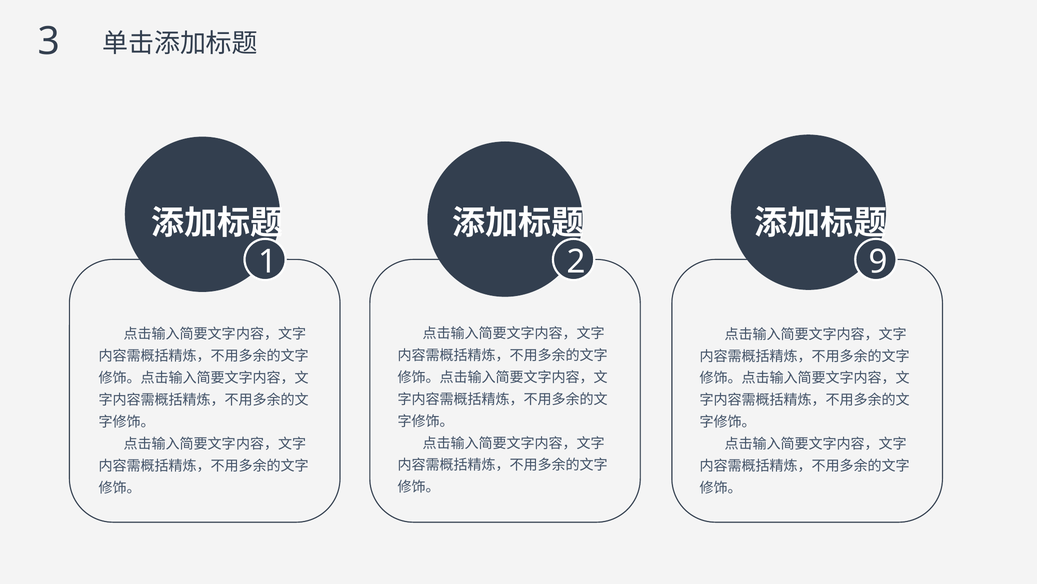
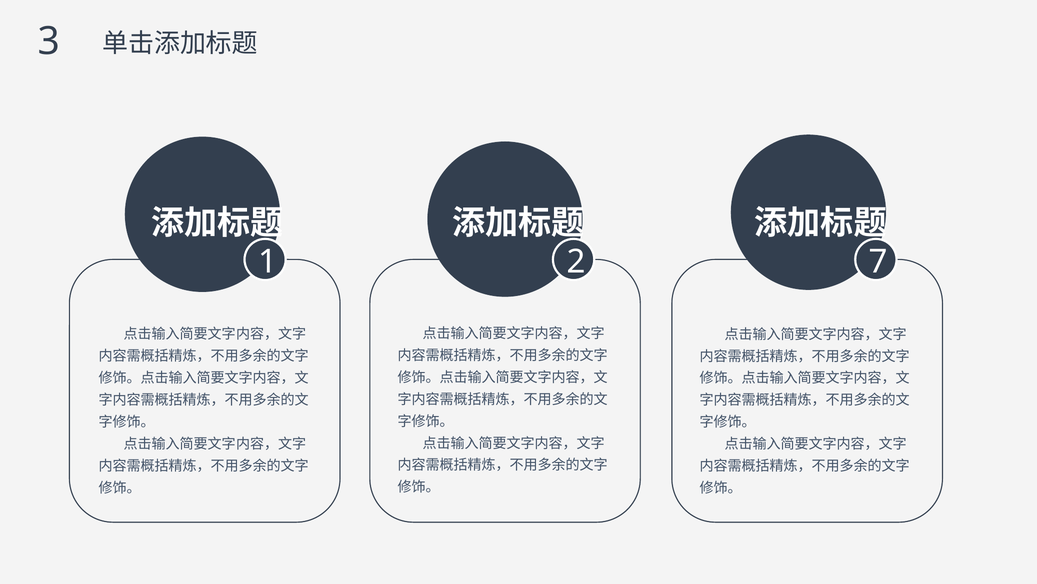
9: 9 -> 7 (878, 261)
